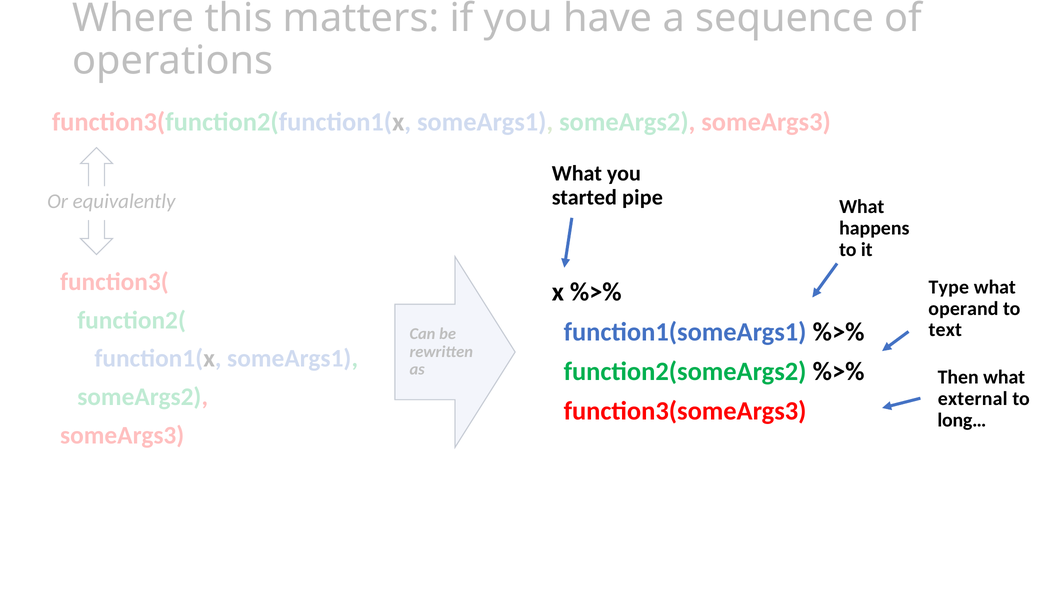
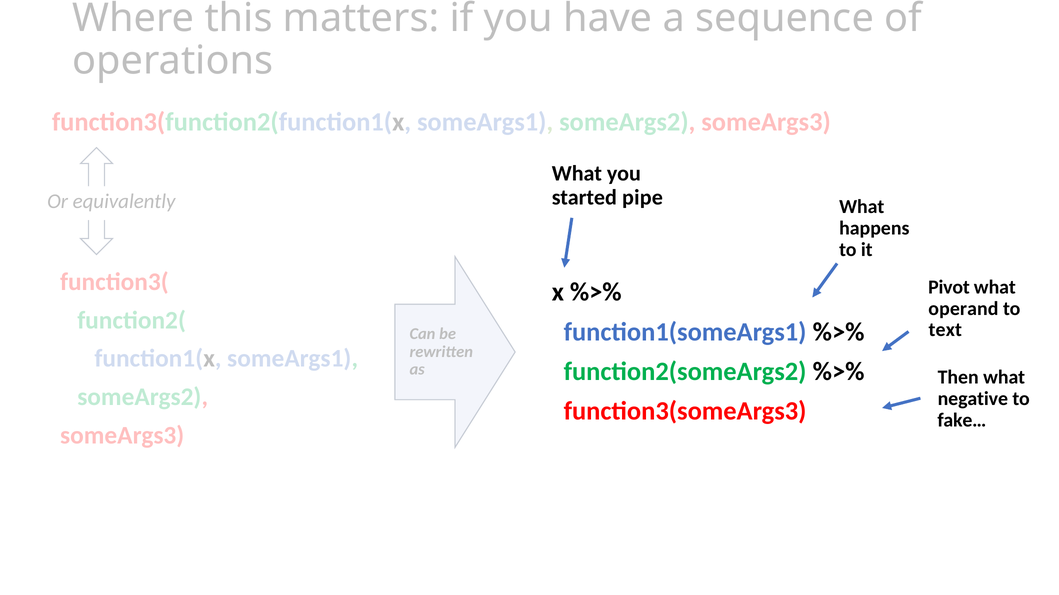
Type: Type -> Pivot (949, 287)
external: external -> negative (973, 399)
long…: long… -> fake… (962, 421)
